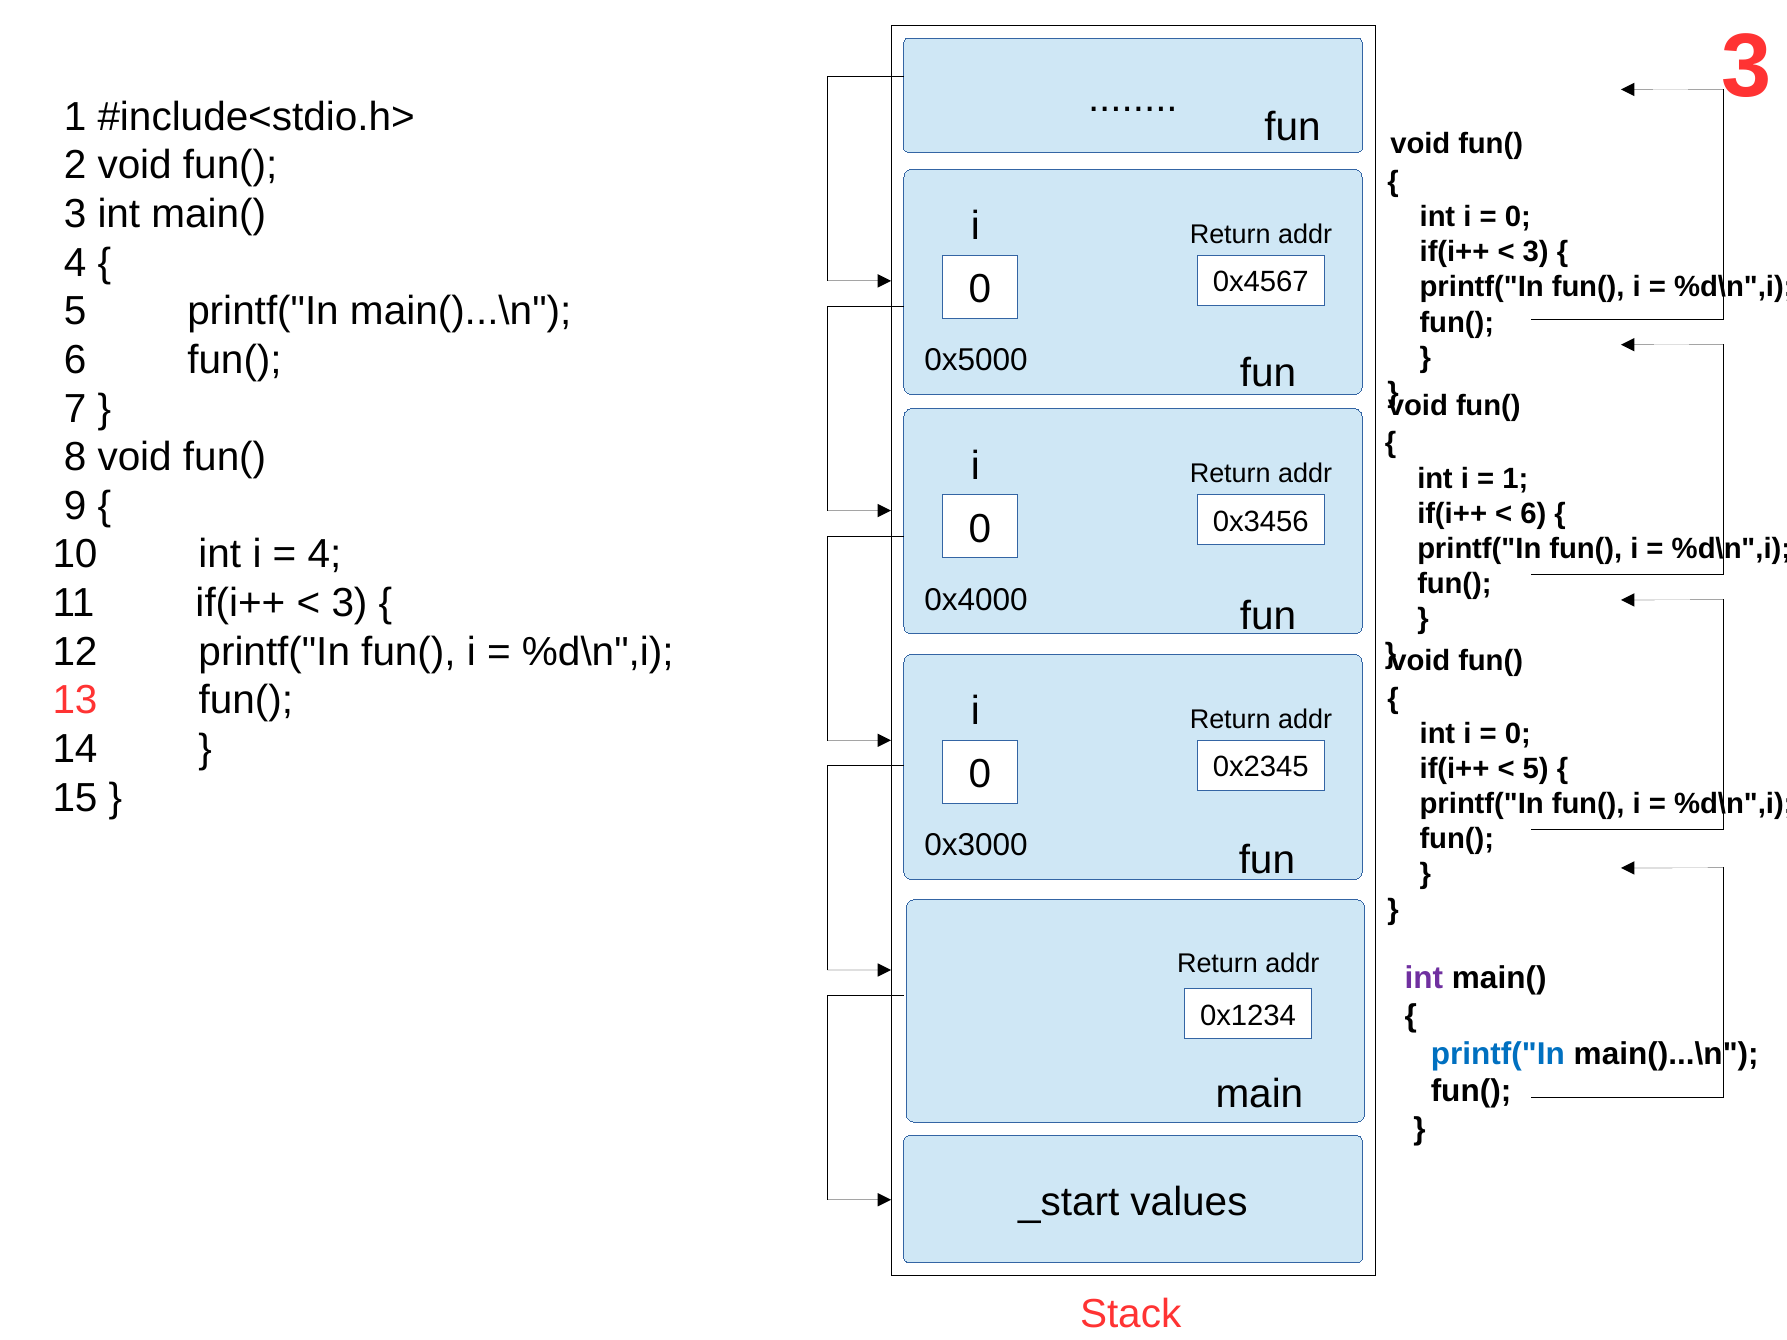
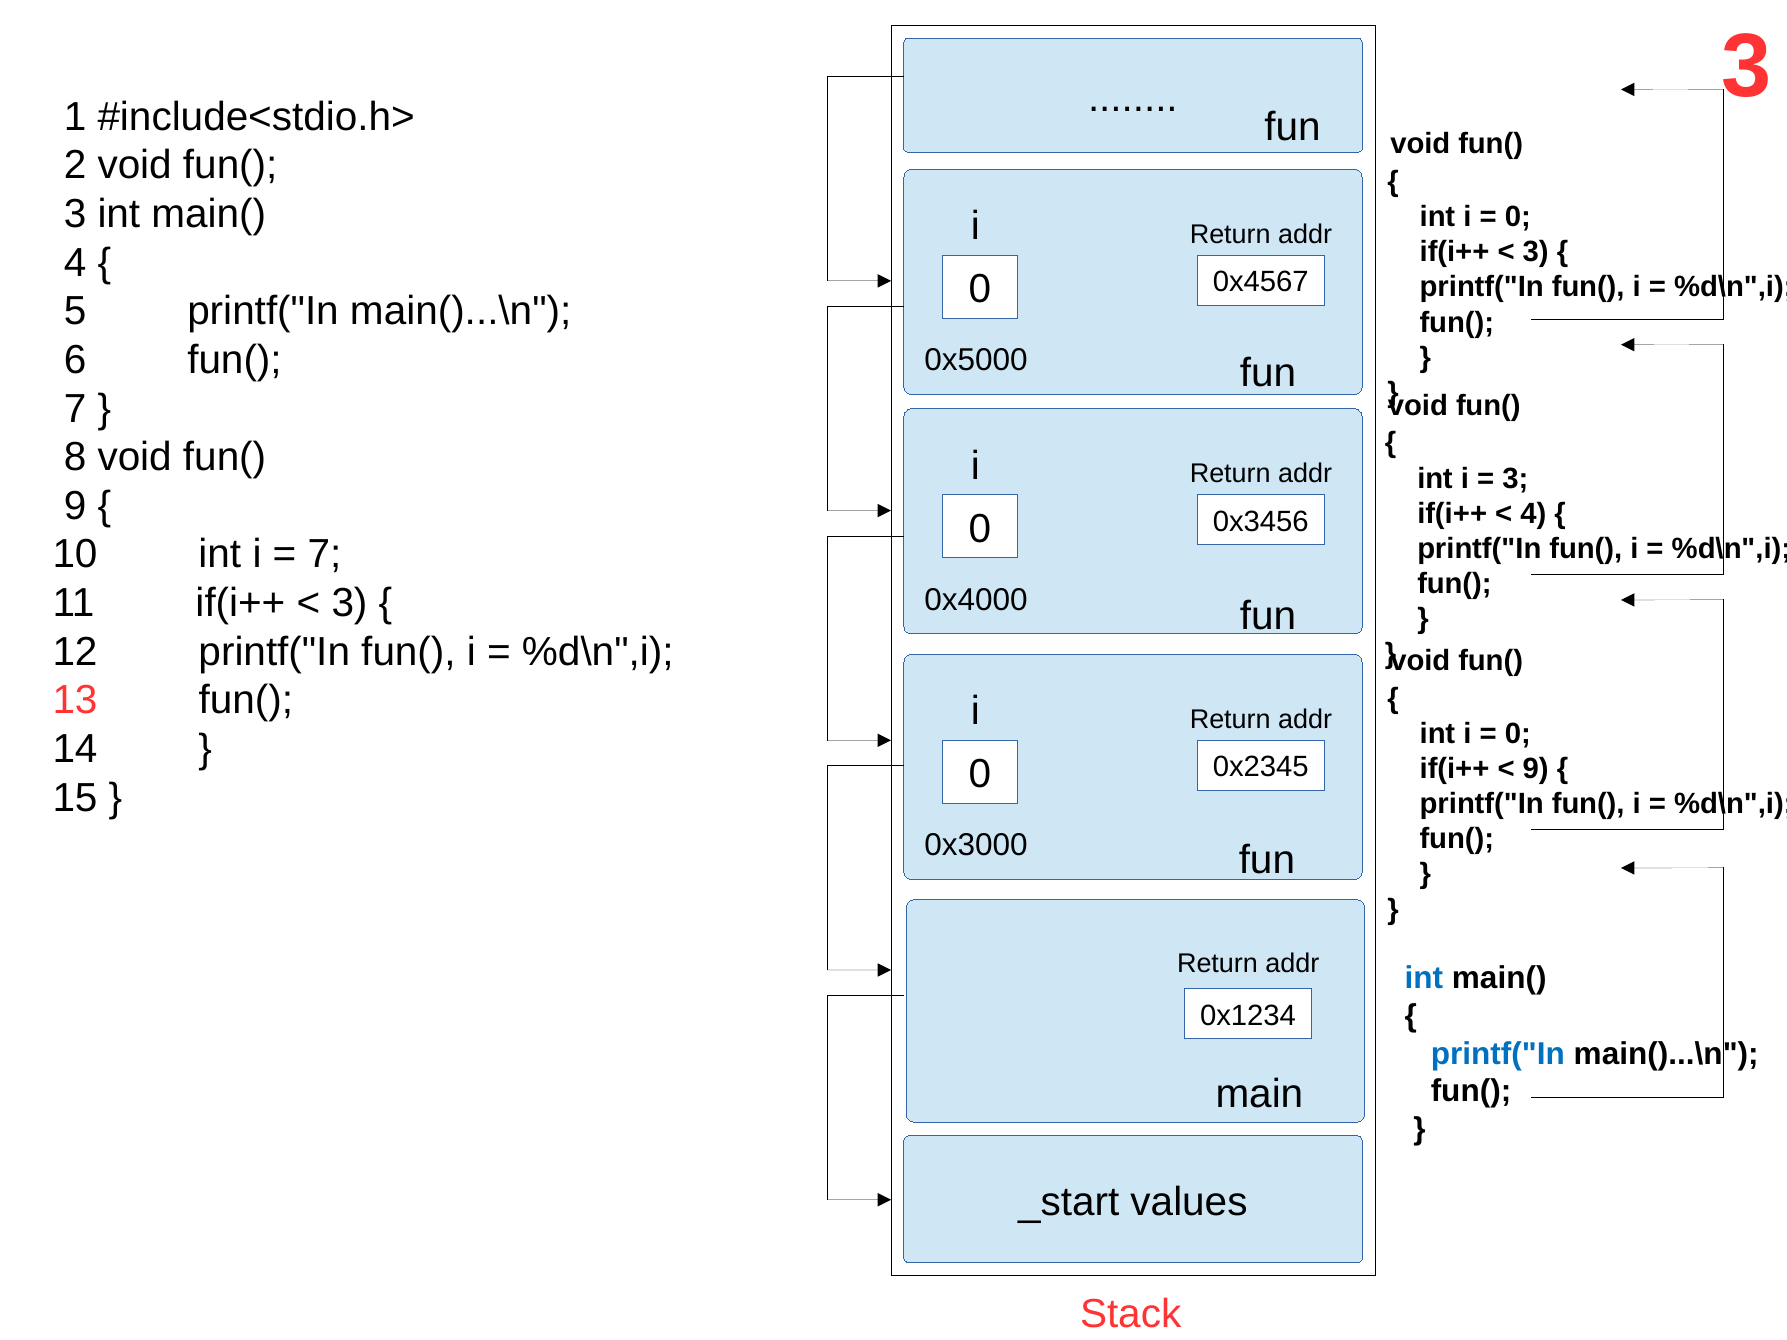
1: 1 -> 3 (1515, 478)
6: 6 -> 4 (1533, 514)
4: 4 -> 7 (324, 555)
5: 5 -> 9 (1536, 769)
int colour: purple -> blue (1424, 978)
